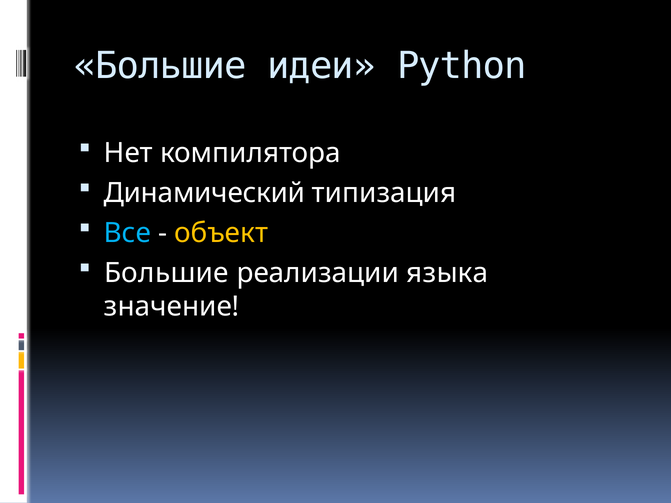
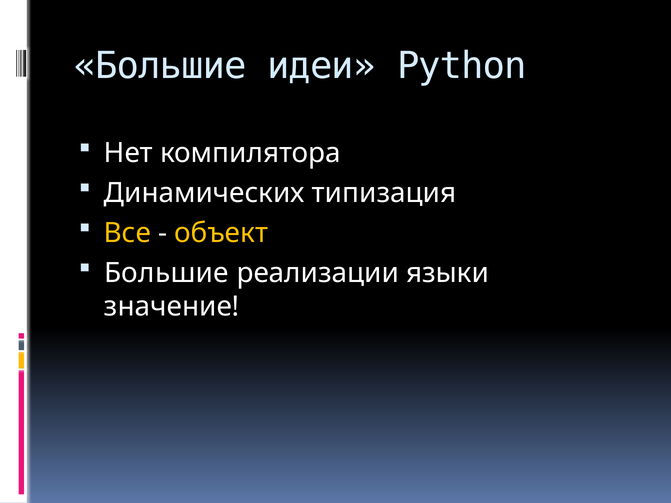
Динамический: Динамический -> Динамических (204, 193)
Все colour: light blue -> yellow (127, 233)
языка: языка -> языки (448, 273)
